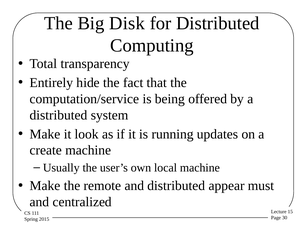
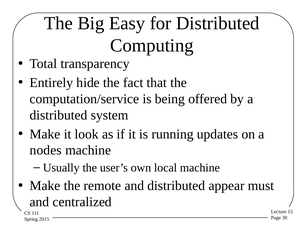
Disk: Disk -> Easy (127, 23)
create: create -> nodes (46, 150)
